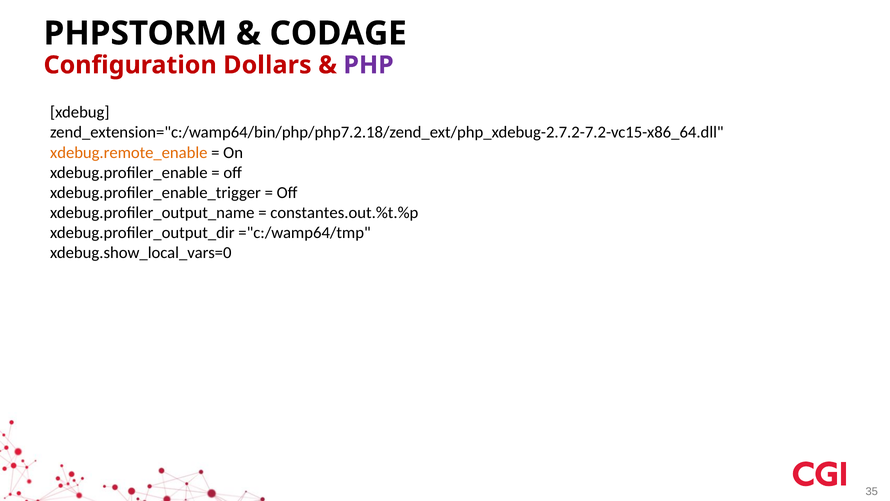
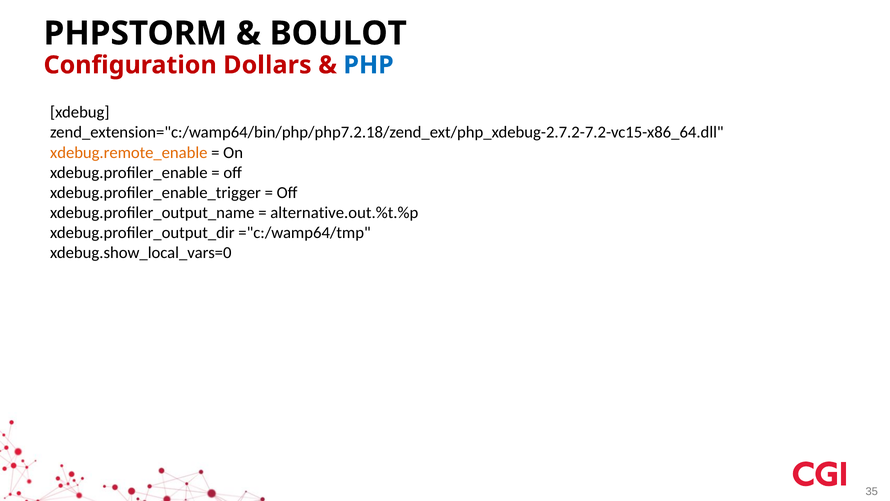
CODAGE: CODAGE -> BOULOT (338, 33)
PHP colour: purple -> blue (369, 65)
constantes.out.%t.%p: constantes.out.%t.%p -> alternative.out.%t.%p (344, 212)
